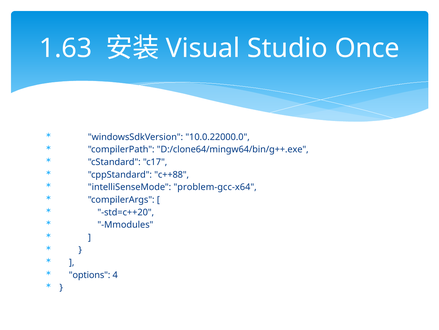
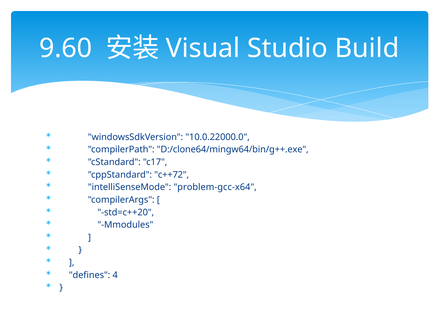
1.63: 1.63 -> 9.60 (66, 48)
Once: Once -> Build (367, 48)
c++88: c++88 -> c++72 (172, 174)
options: options -> defines (90, 274)
